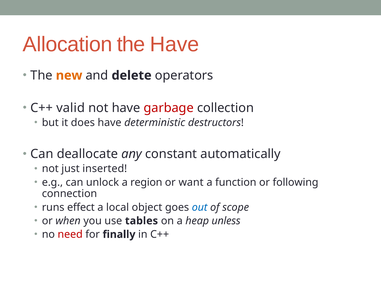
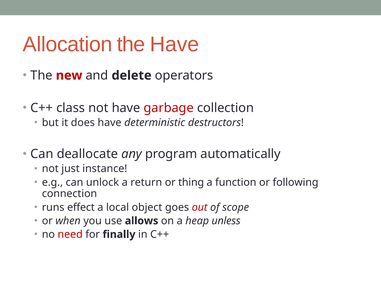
new colour: orange -> red (69, 75)
valid: valid -> class (71, 108)
constant: constant -> program (171, 154)
inserted: inserted -> instance (105, 169)
region: region -> return (146, 182)
want: want -> thing (191, 182)
out colour: blue -> red (200, 207)
tables: tables -> allows (142, 221)
